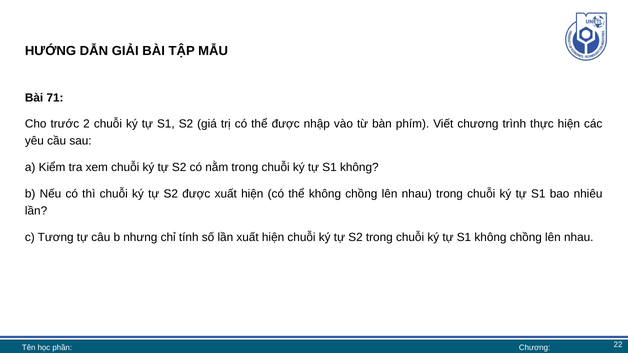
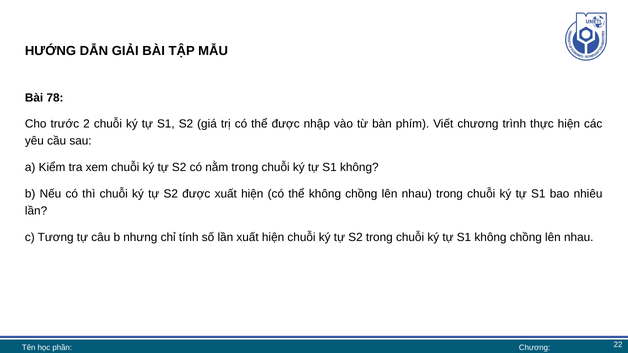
71: 71 -> 78 (55, 98)
